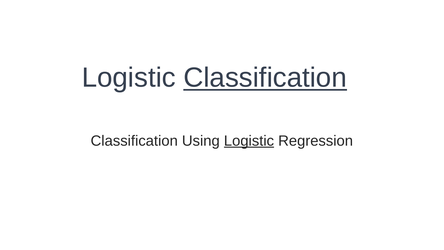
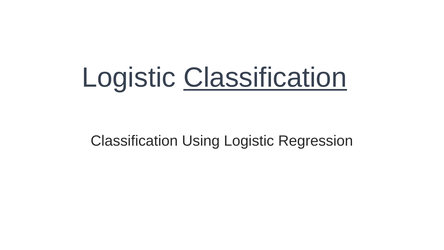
Logistic underline: present -> none (249, 141)
